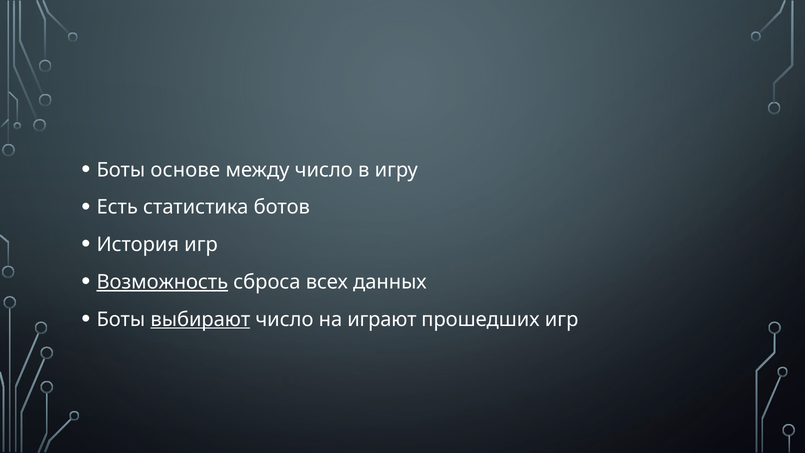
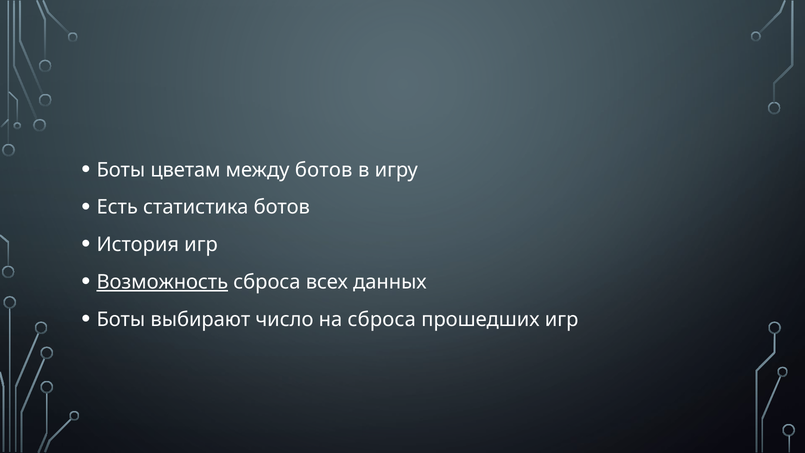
основе: основе -> цветам (185, 170)
между число: число -> ботов (324, 170)
выбирают underline: present -> none (200, 319)
на играют: играют -> сброса (382, 319)
